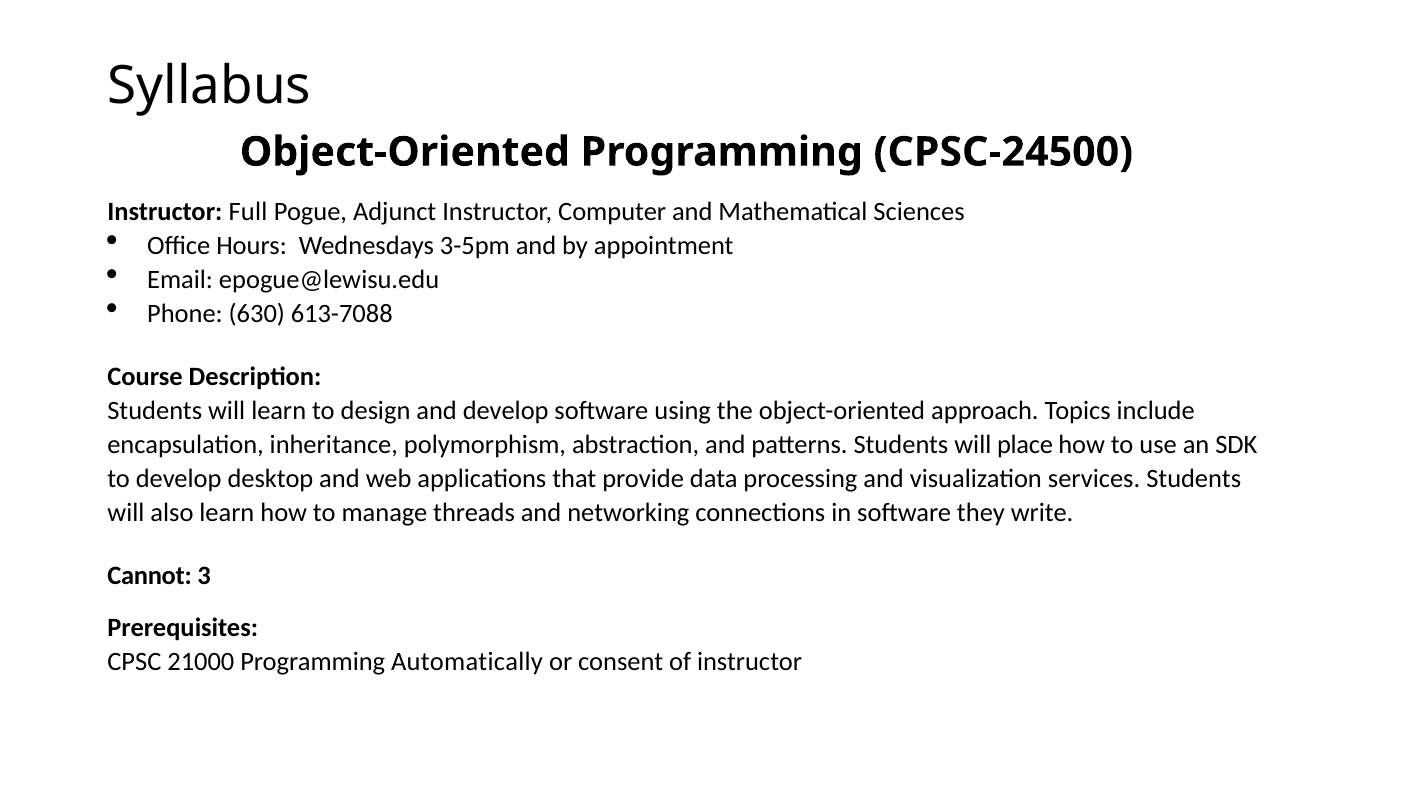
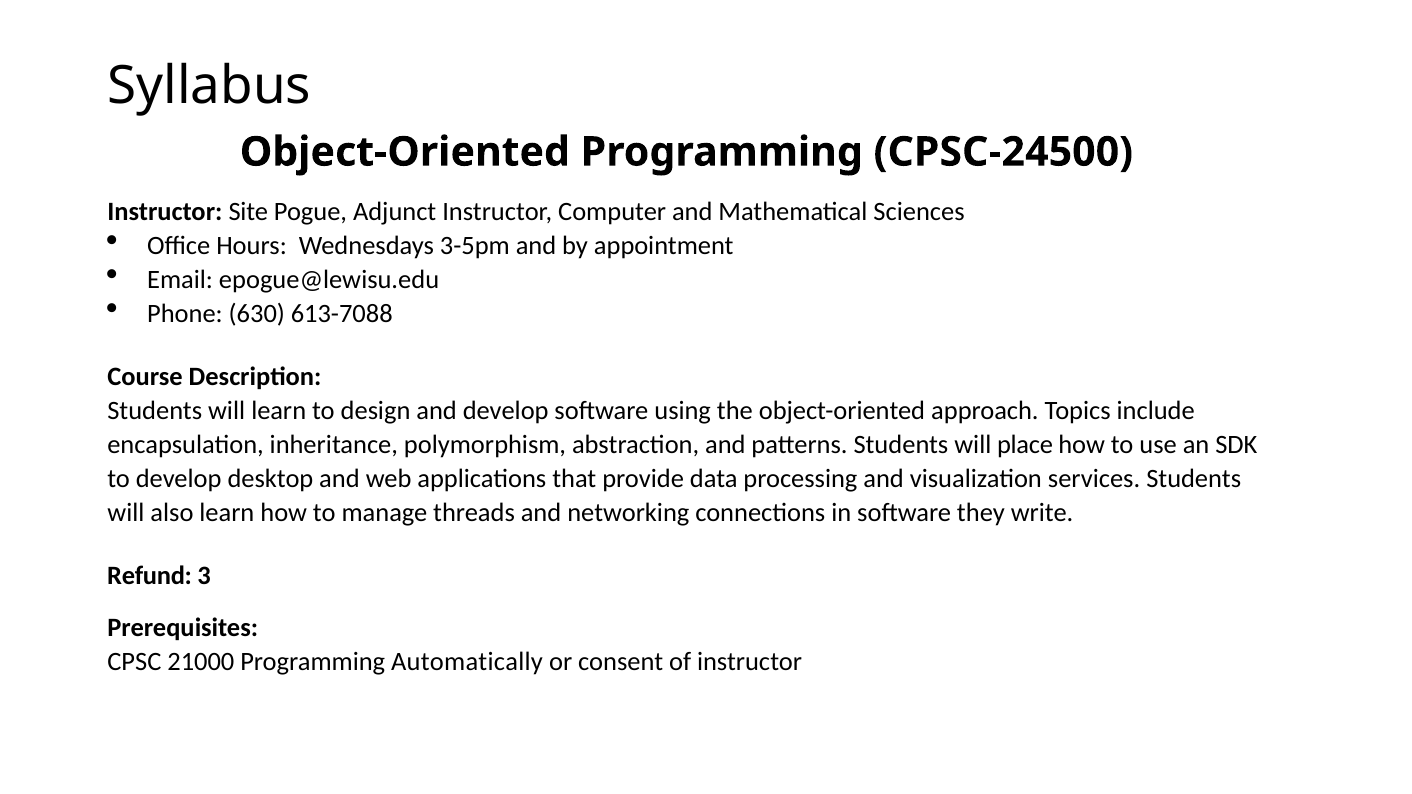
Full: Full -> Site (248, 212)
Cannot: Cannot -> Refund (150, 576)
